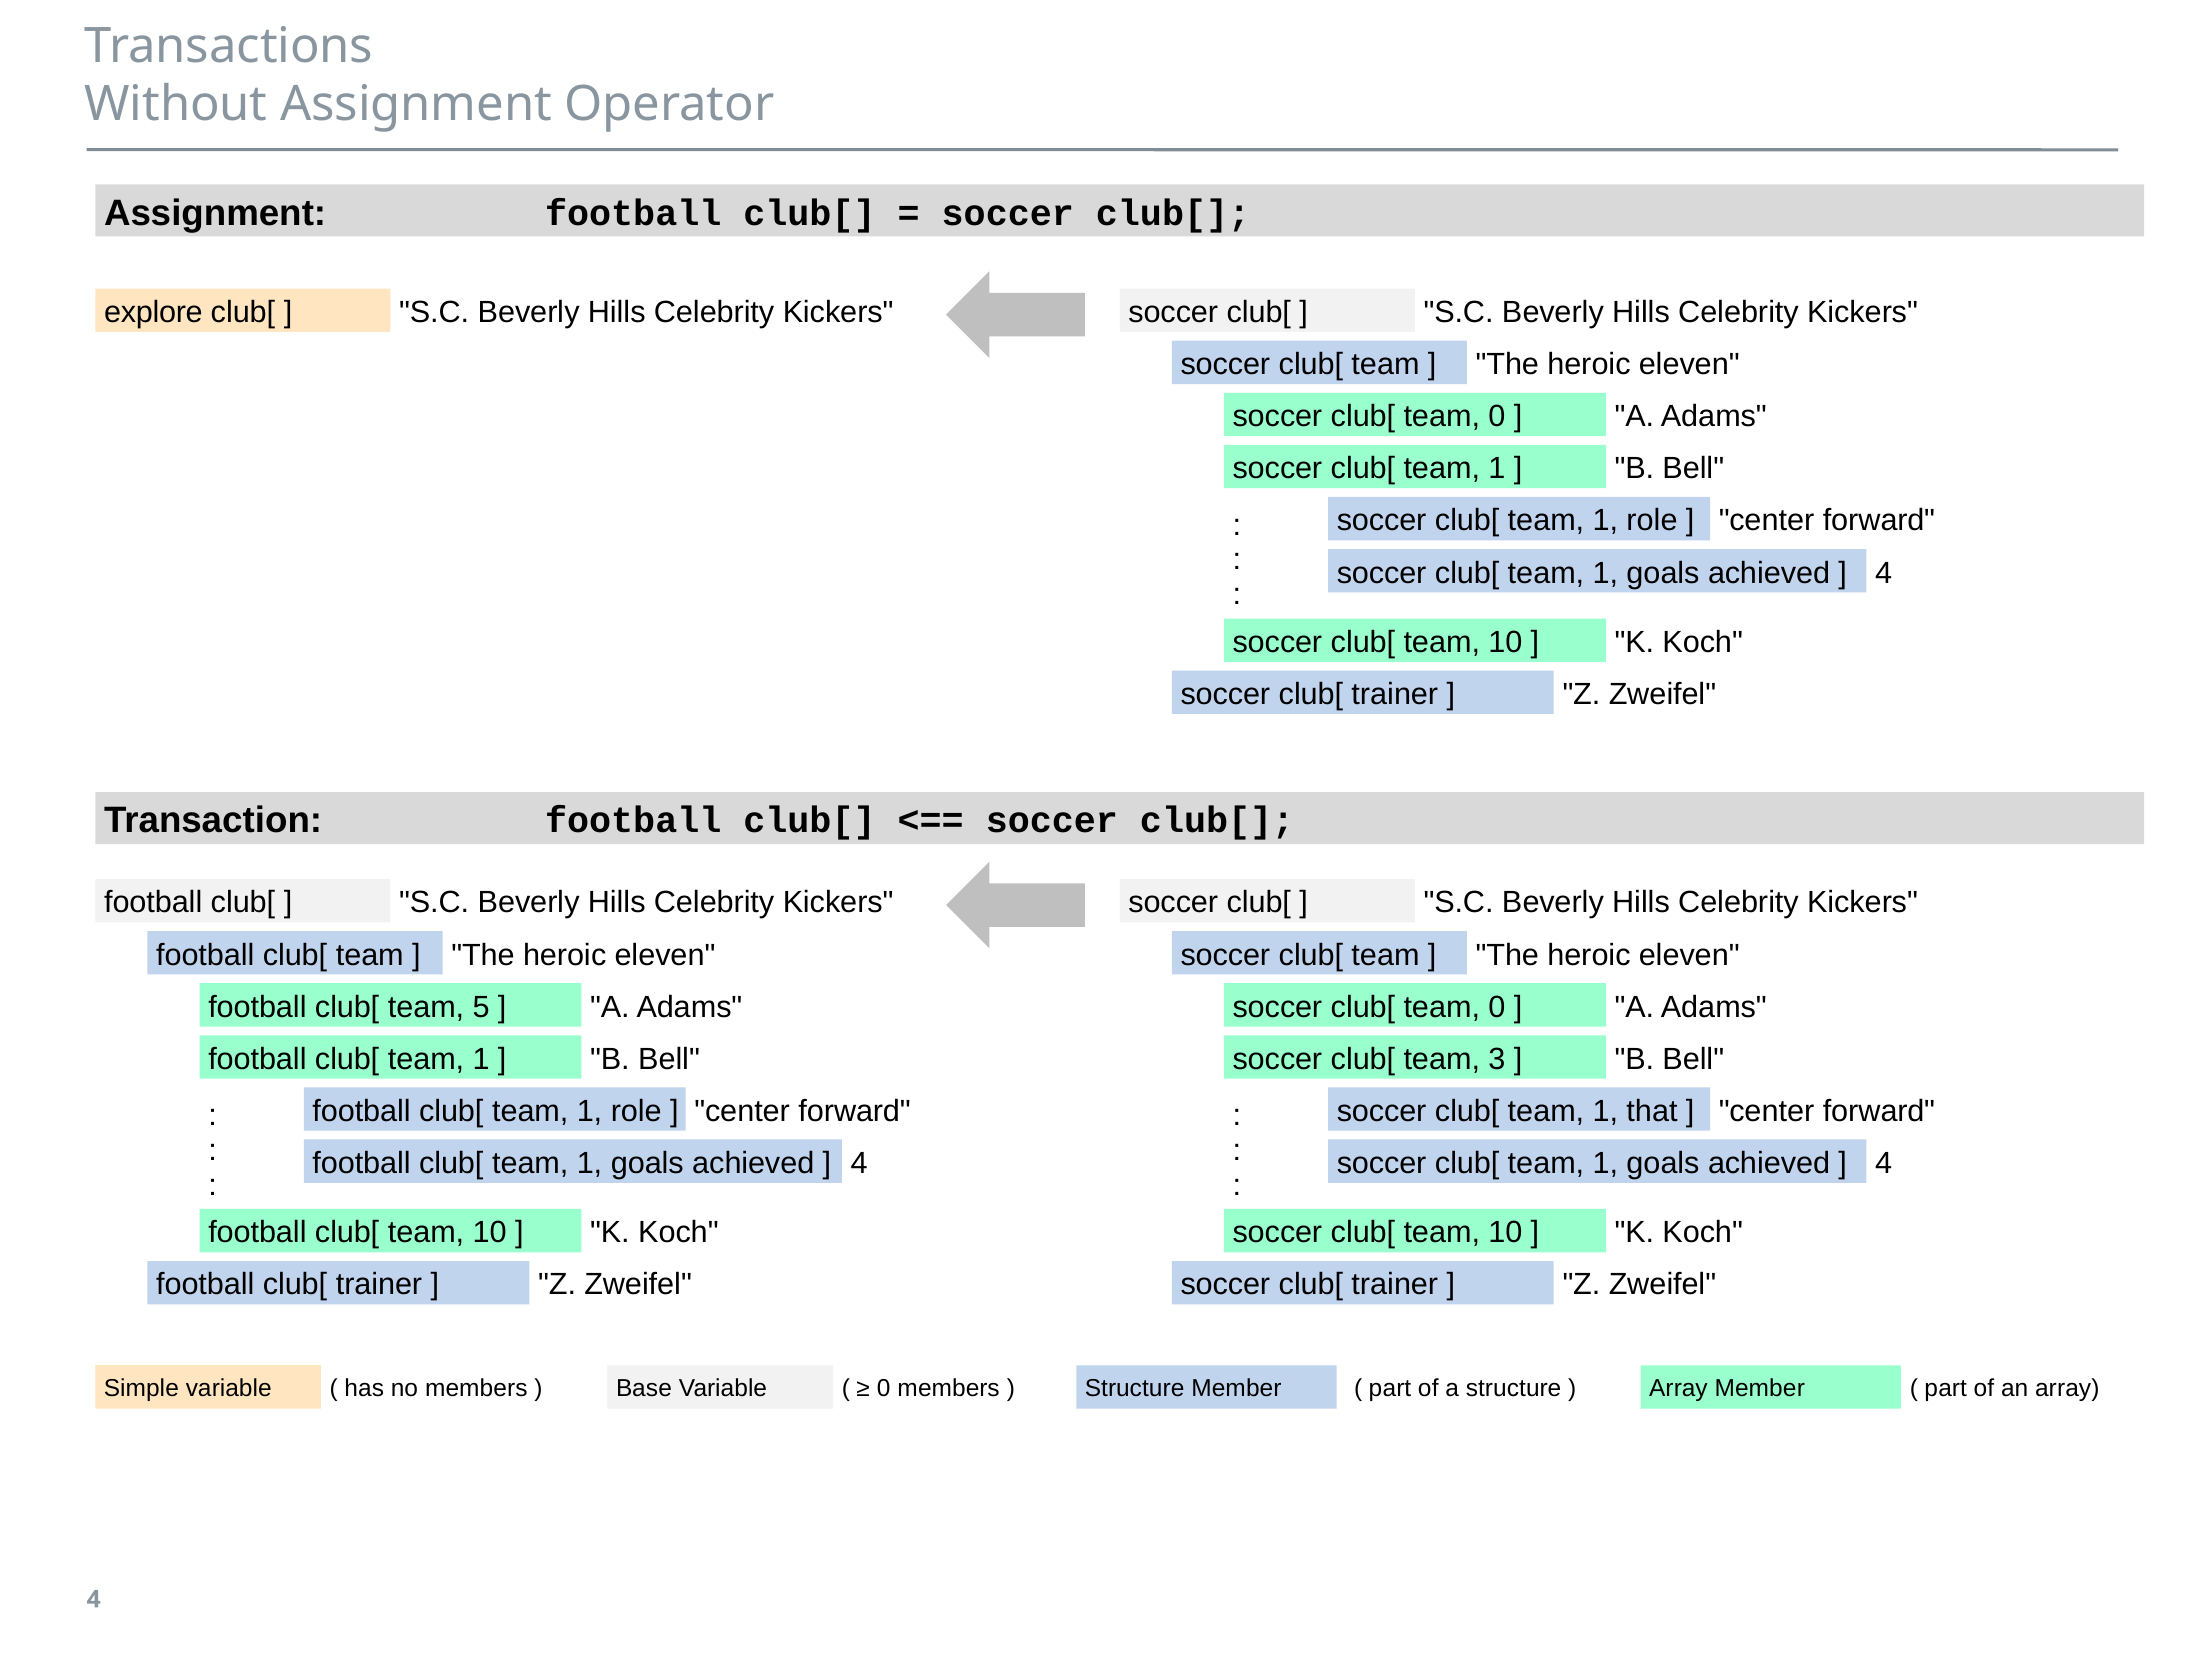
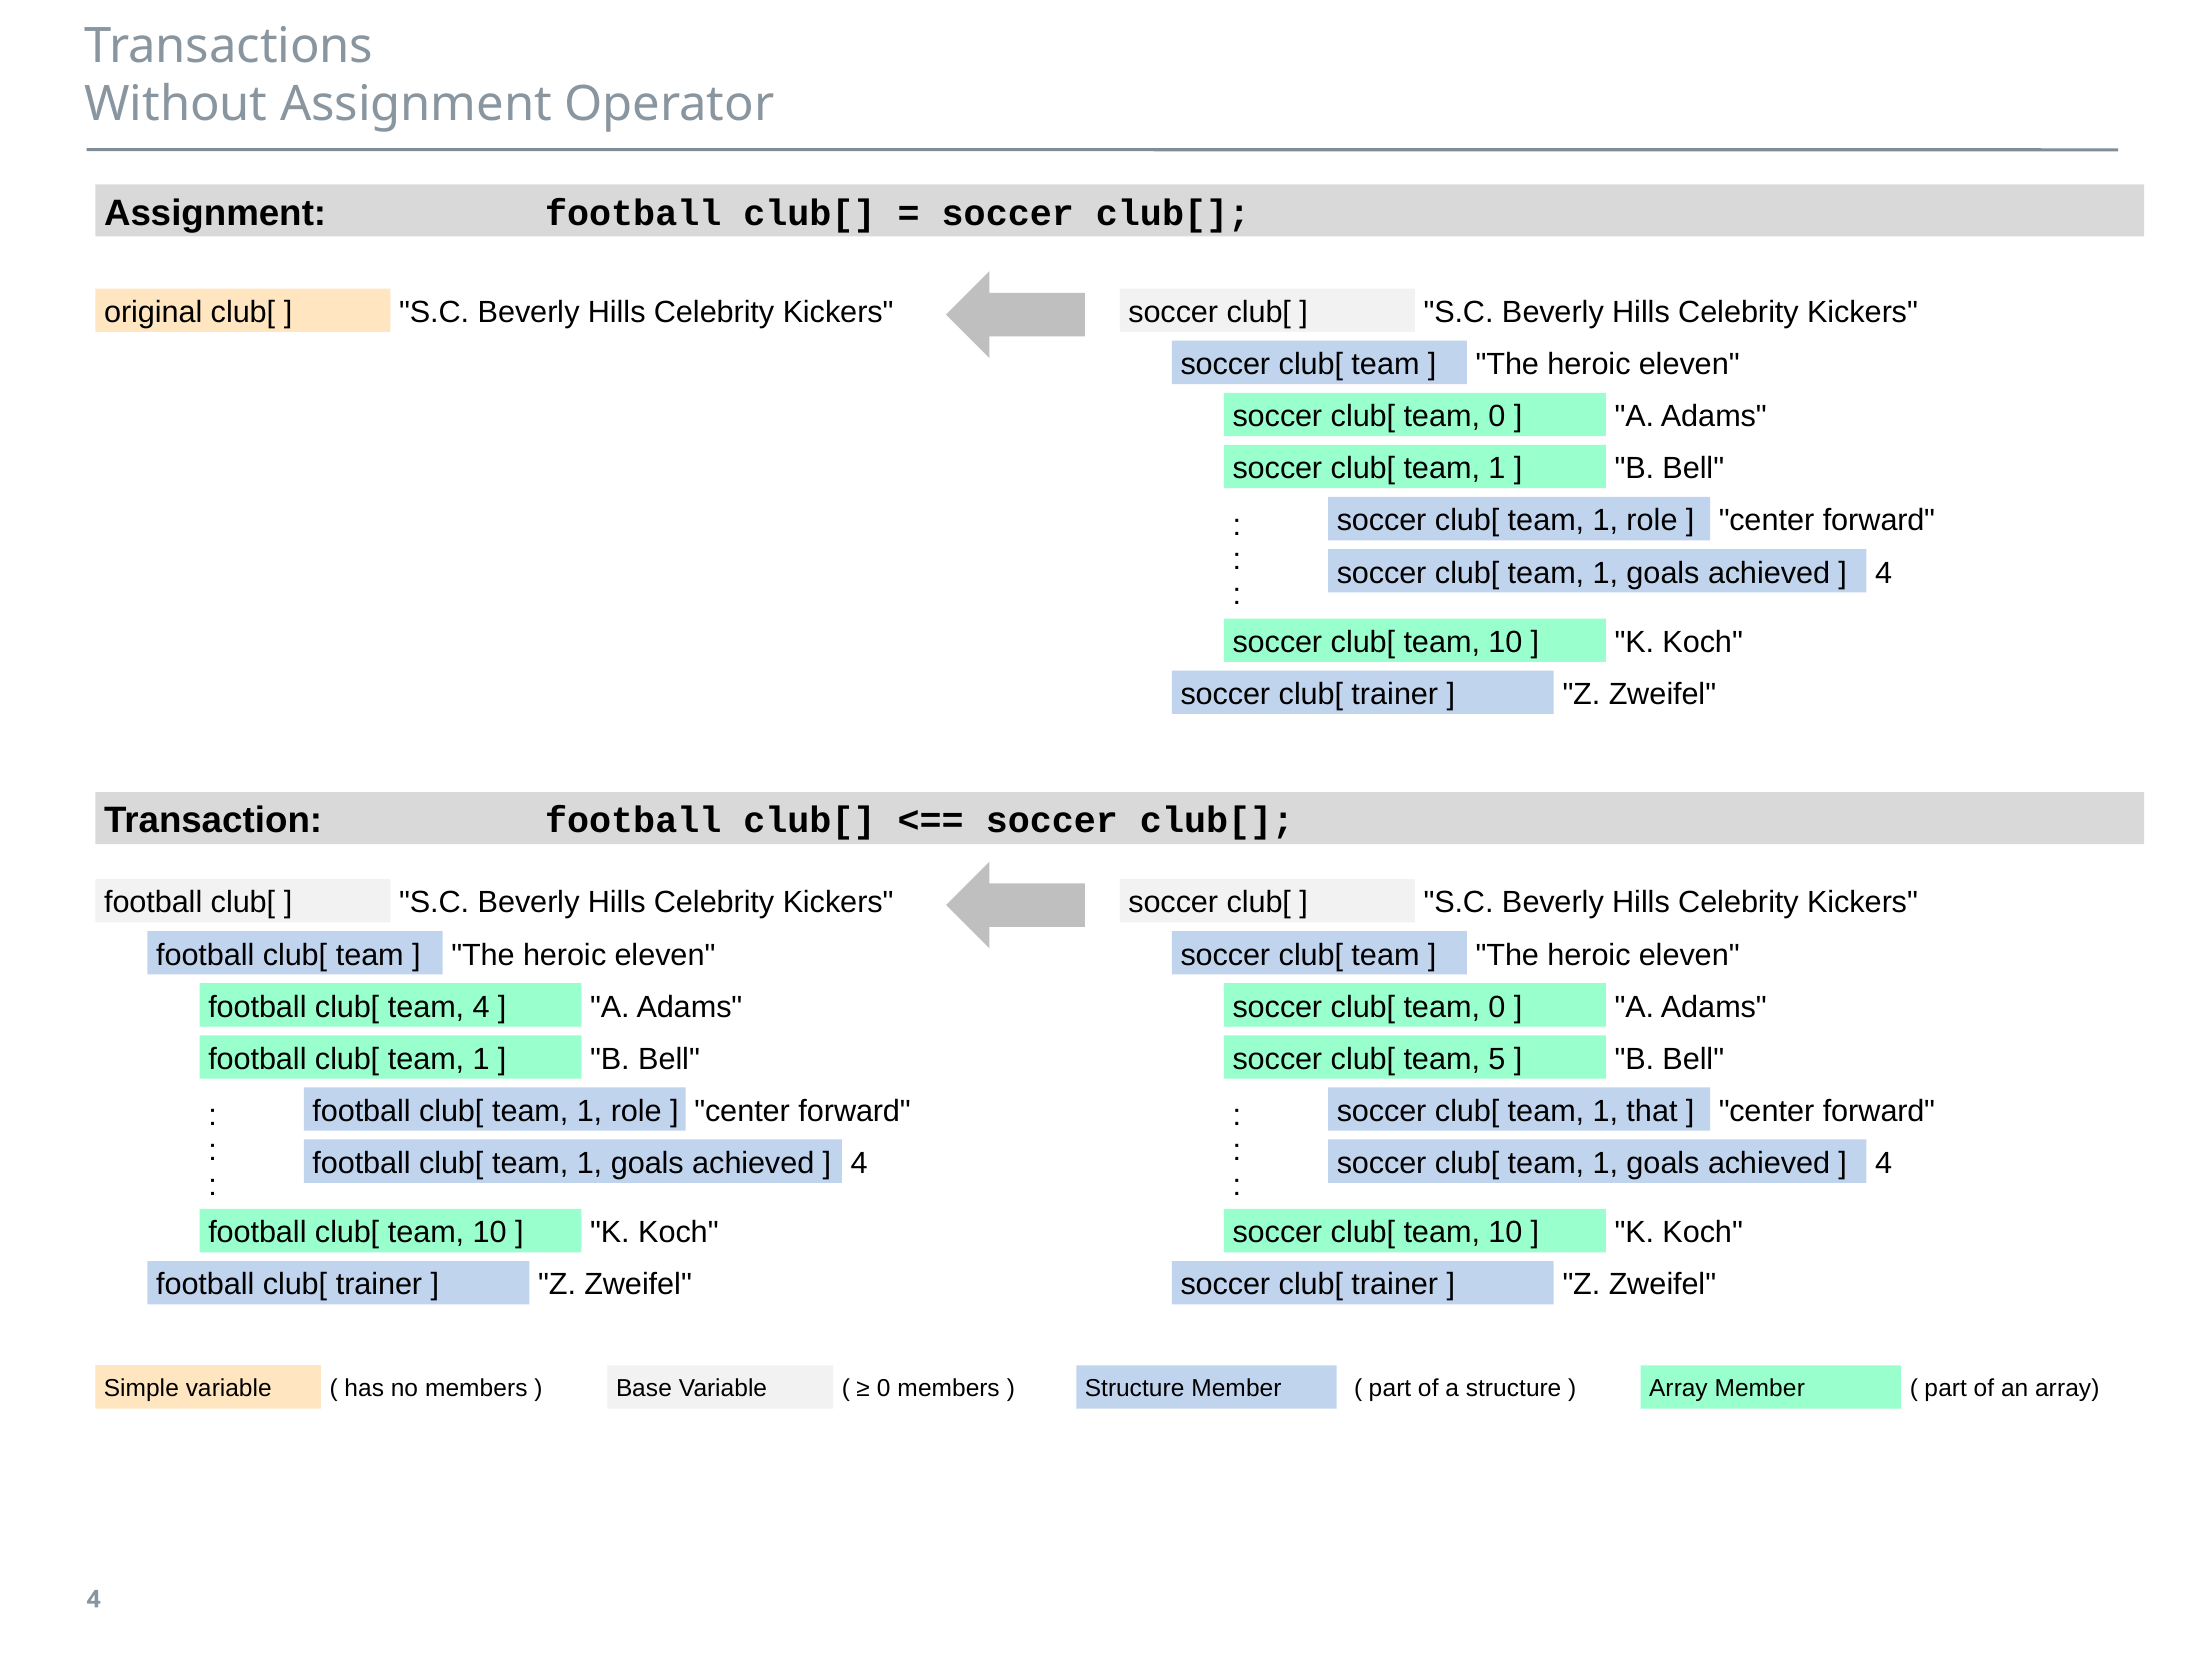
explore: explore -> original (153, 312)
team 5: 5 -> 4 (481, 1007)
3: 3 -> 5 (1497, 1059)
